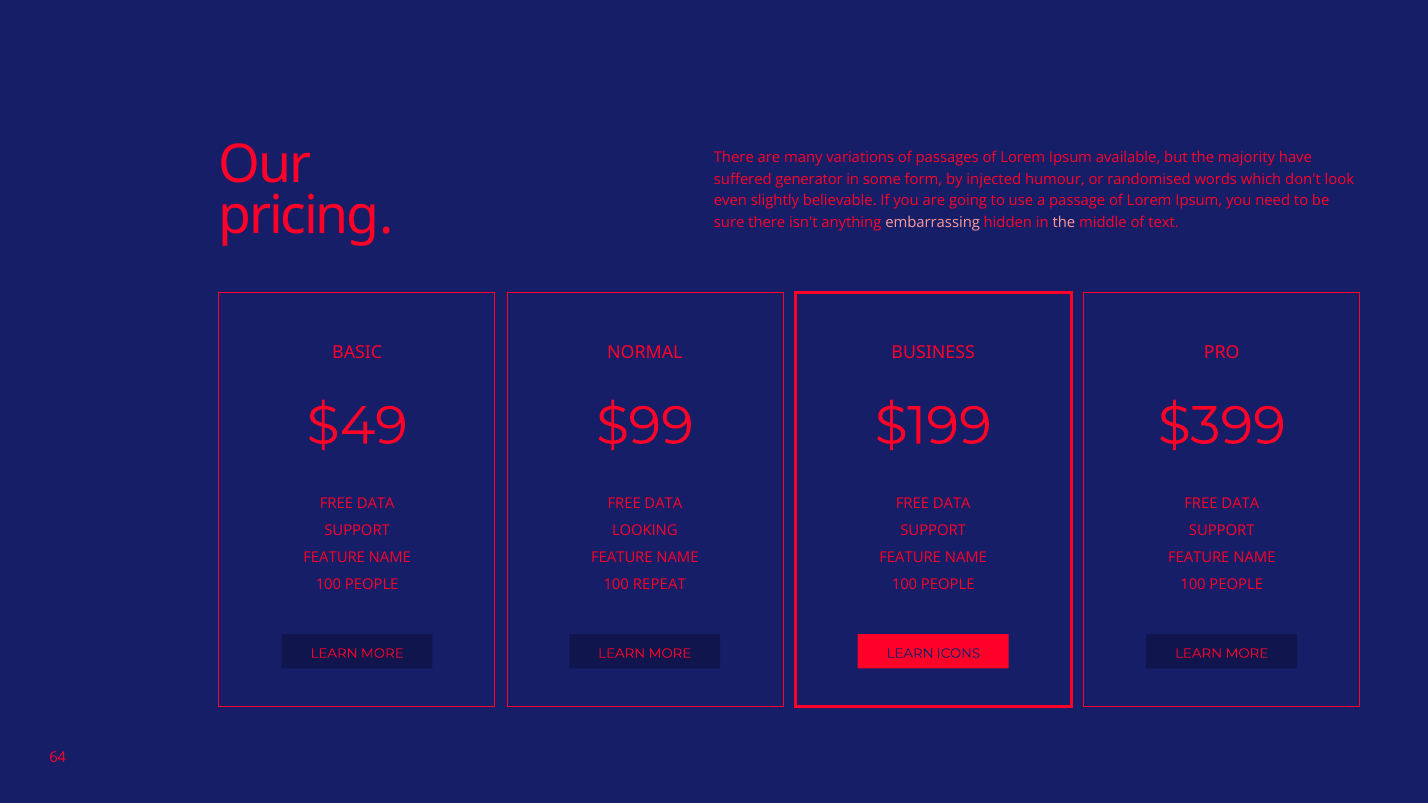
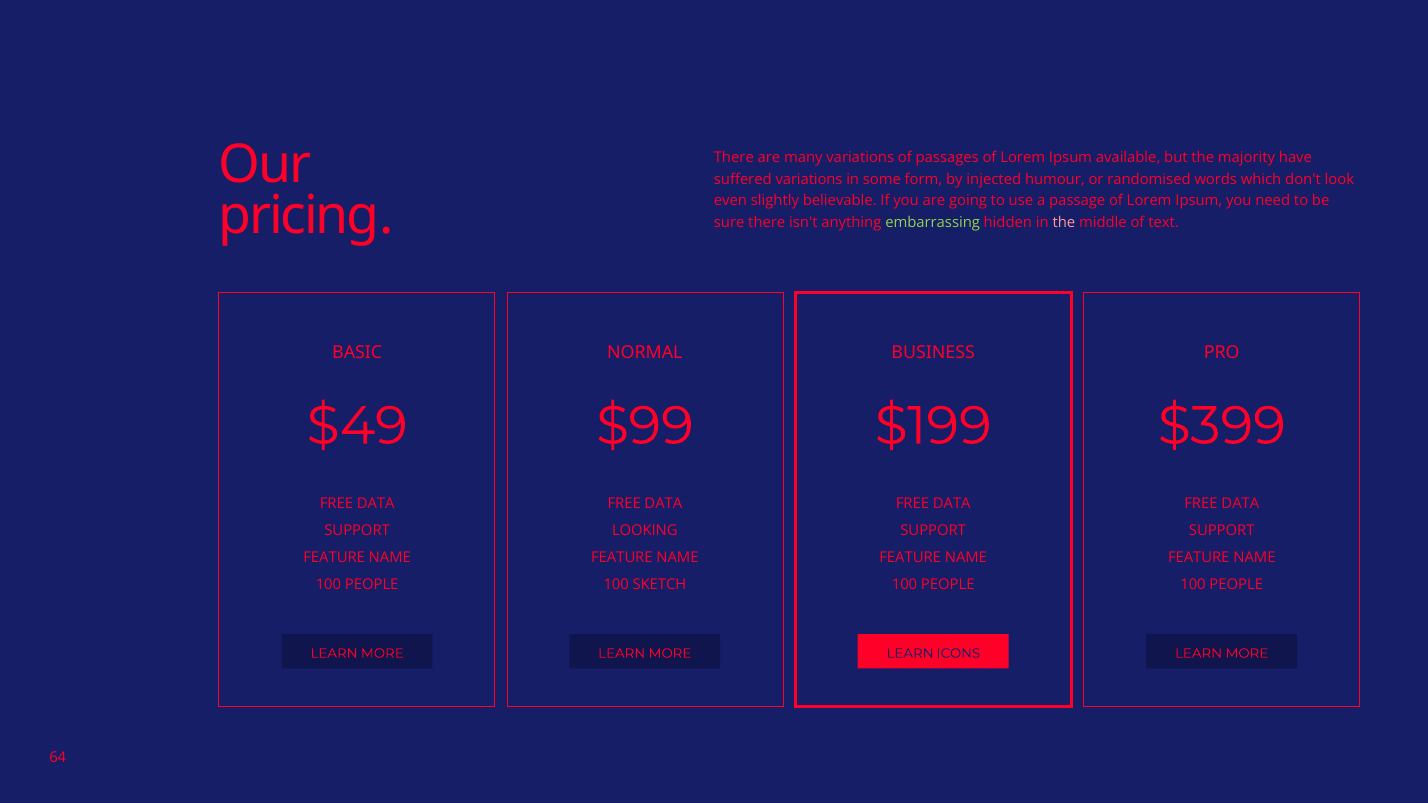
suffered generator: generator -> variations (809, 179)
embarrassing colour: pink -> light green (933, 222)
REPEAT: REPEAT -> SKETCH (659, 584)
